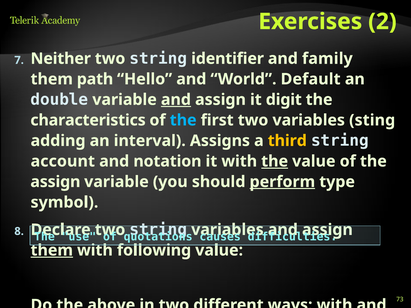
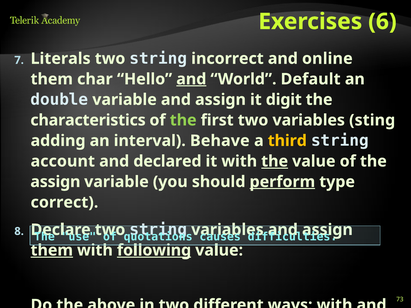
2: 2 -> 6 (382, 22)
Neither: Neither -> Literals (61, 59)
identifier: identifier -> incorrect (227, 59)
family: family -> online (327, 59)
path: path -> char (95, 79)
and underline: none -> present (191, 79)
and underline: present -> none (176, 100)
the colour: light blue -> light green (183, 120)
Assigns: Assigns -> Behave (220, 141)
notation: notation -> declared (167, 161)
symbol: symbol -> correct (64, 202)
following underline: none -> present (154, 250)
